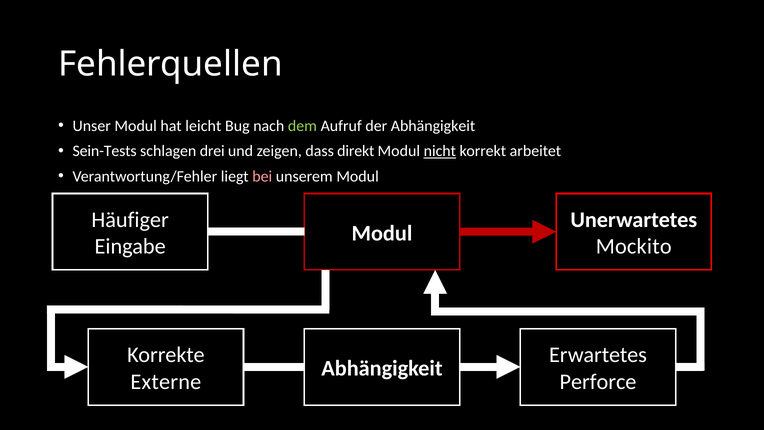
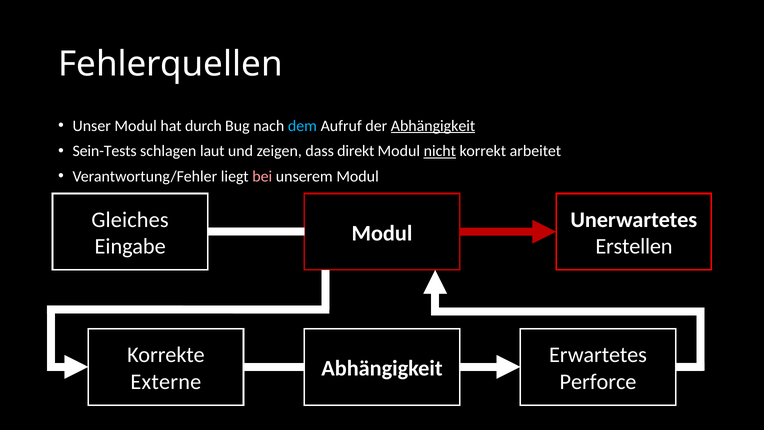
leicht: leicht -> durch (203, 126)
dem colour: light green -> light blue (302, 126)
Abhängigkeit underline: none -> present (433, 126)
drei: drei -> laut (212, 151)
Häufiger: Häufiger -> Gleiches (130, 220)
Mockito: Mockito -> Erstellen (634, 246)
